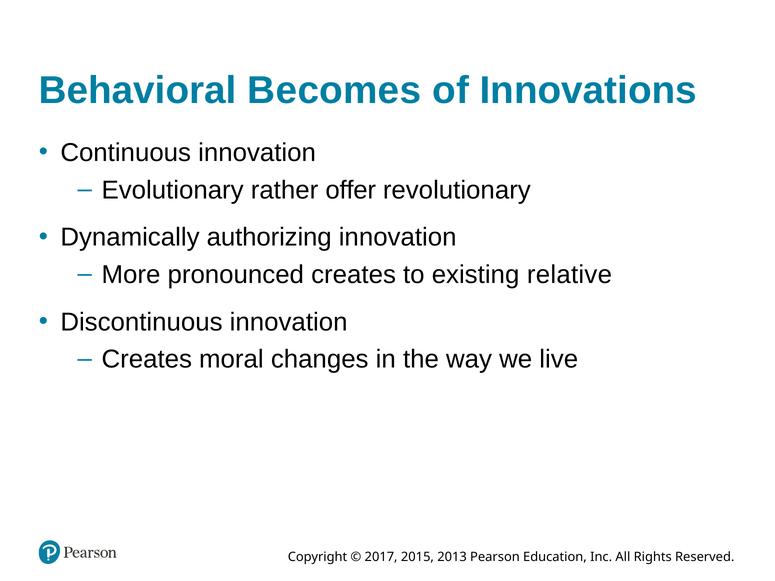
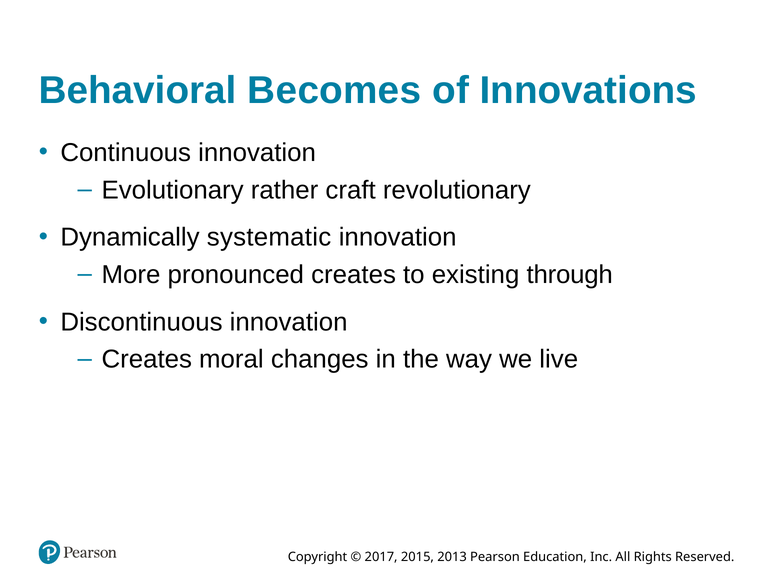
offer: offer -> craft (351, 190)
authorizing: authorizing -> systematic (269, 238)
relative: relative -> through (570, 275)
